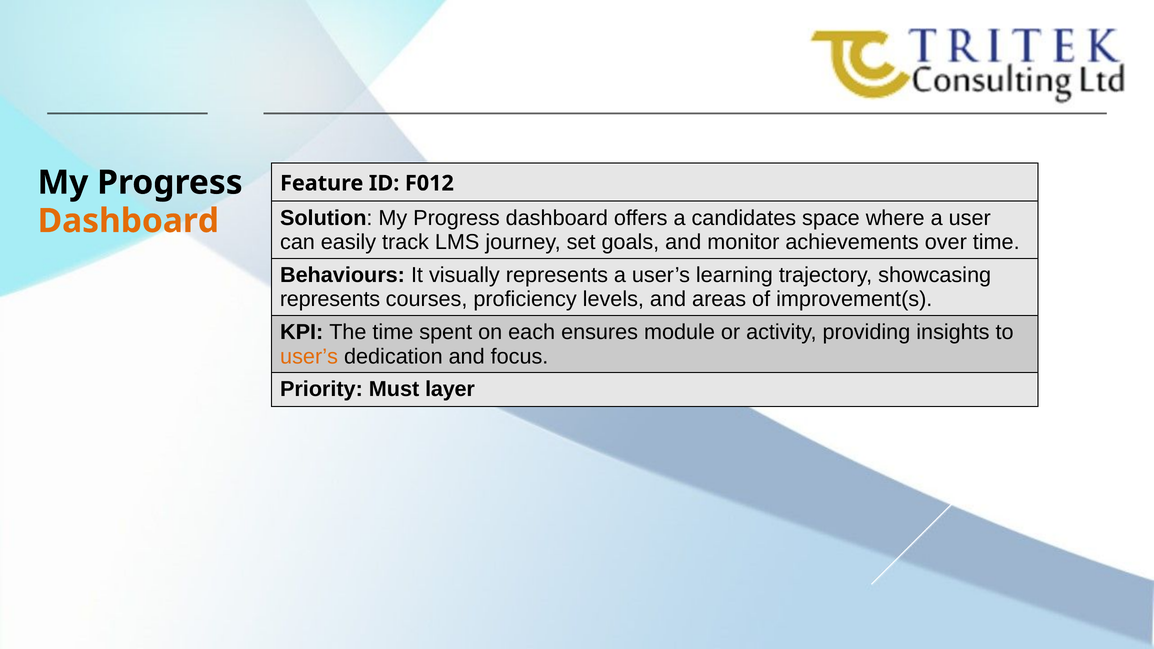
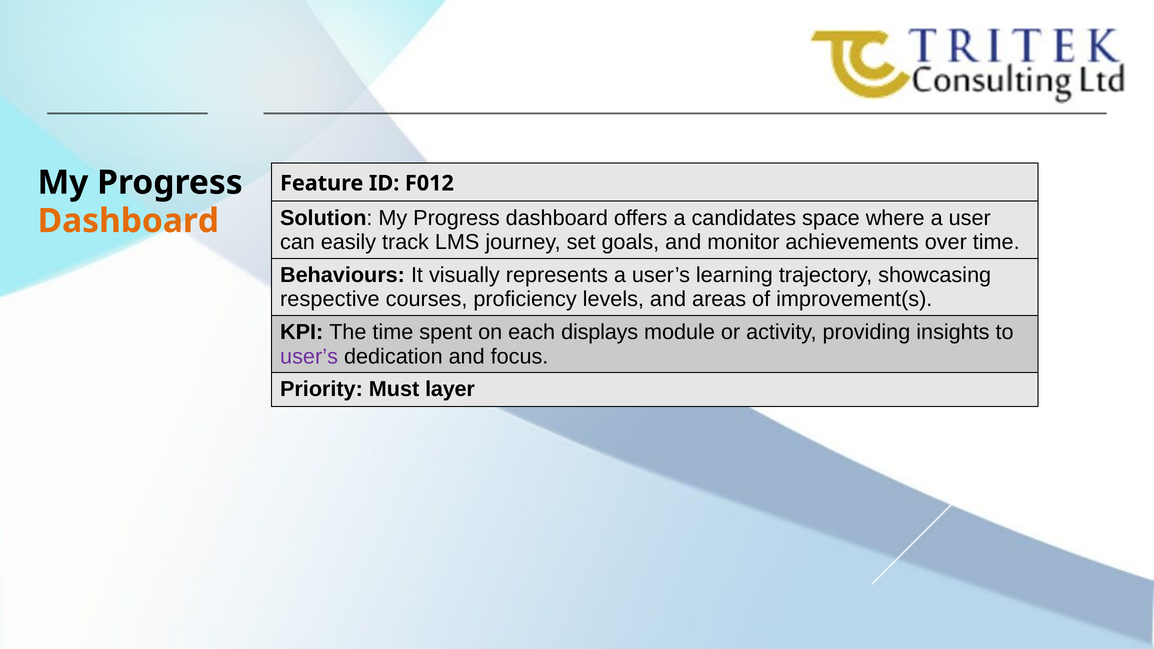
represents: represents -> respective (330, 299)
ensures: ensures -> displays (600, 332)
user’s colour: orange -> purple (309, 357)
